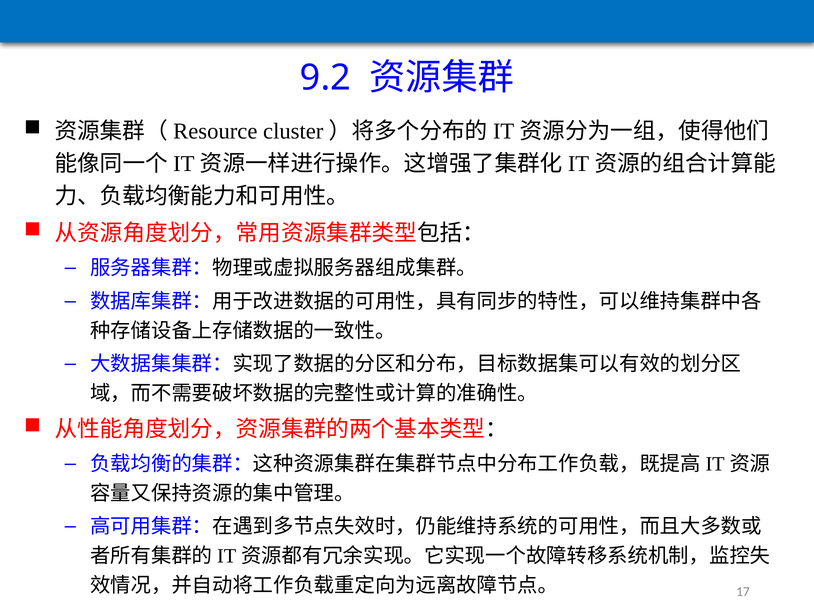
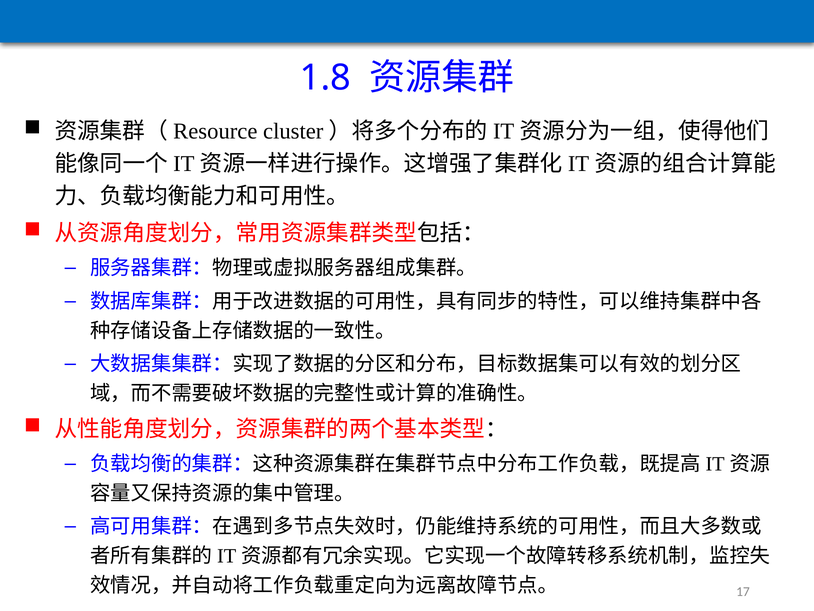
9.2: 9.2 -> 1.8 (325, 78)
